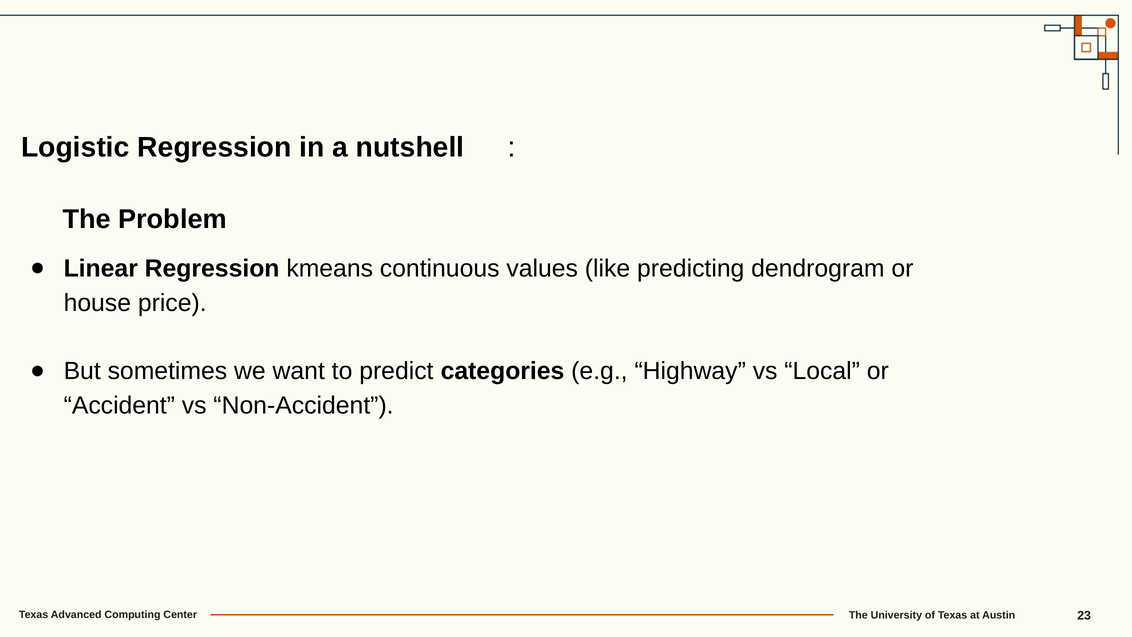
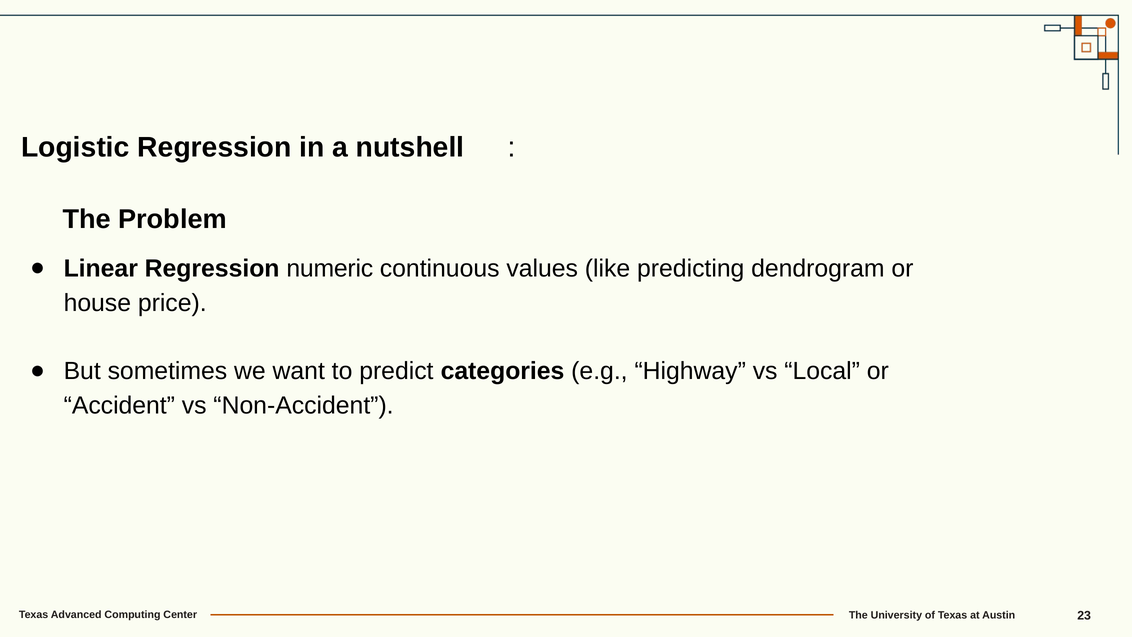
kmeans: kmeans -> numeric (330, 269)
